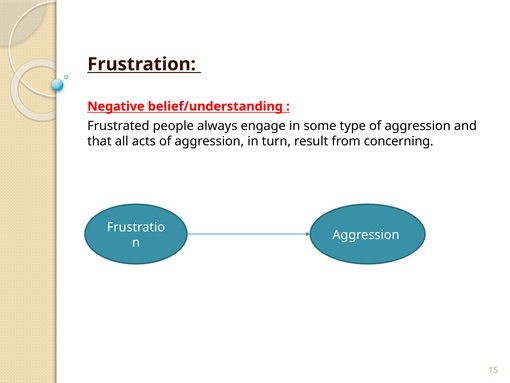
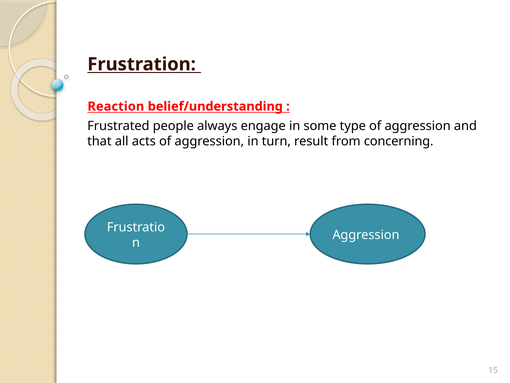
Negative: Negative -> Reaction (116, 106)
